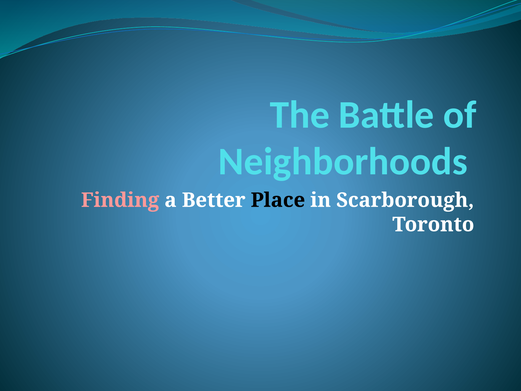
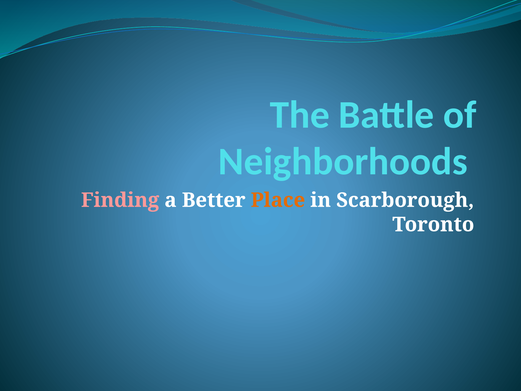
Place colour: black -> orange (278, 200)
